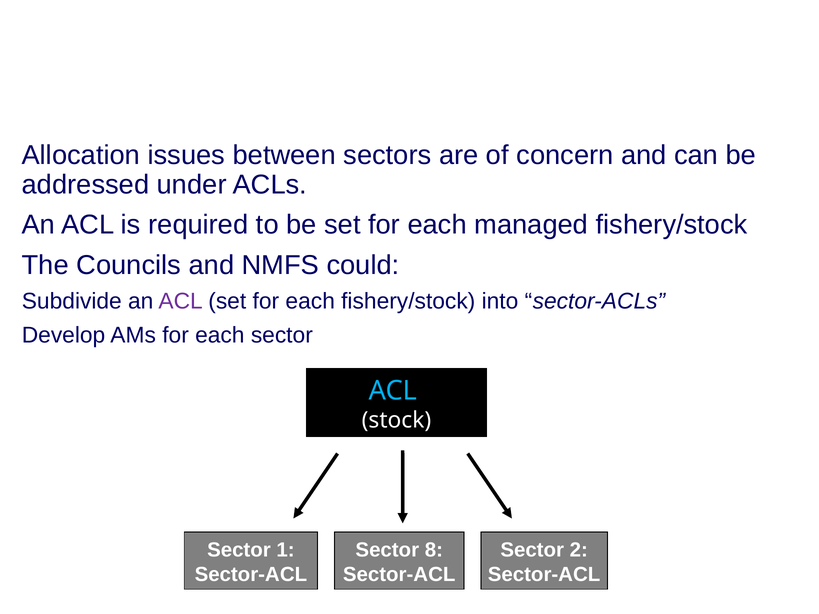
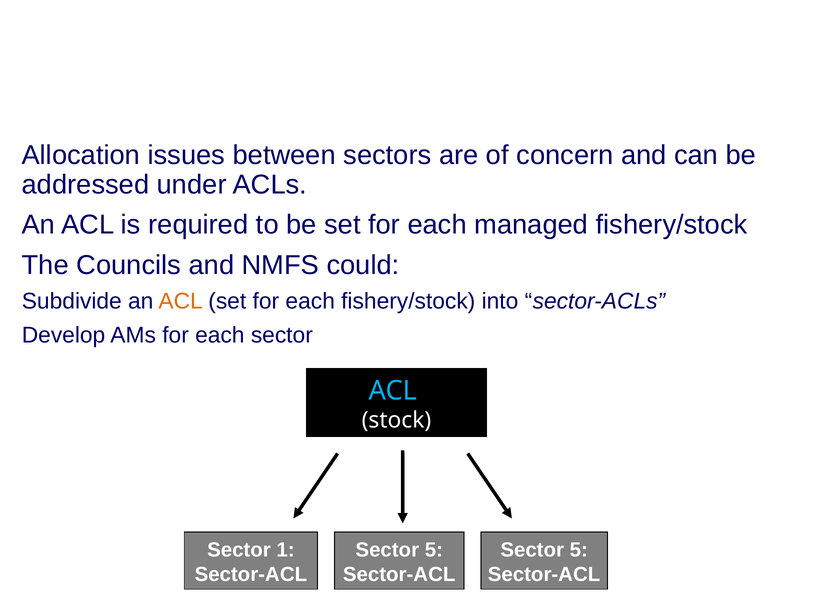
ACL colour: purple -> orange (181, 302)
8: 8 -> 5 (434, 550)
2: 2 -> 5 (579, 550)
